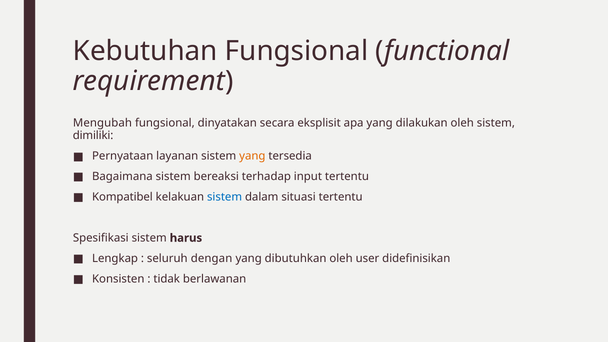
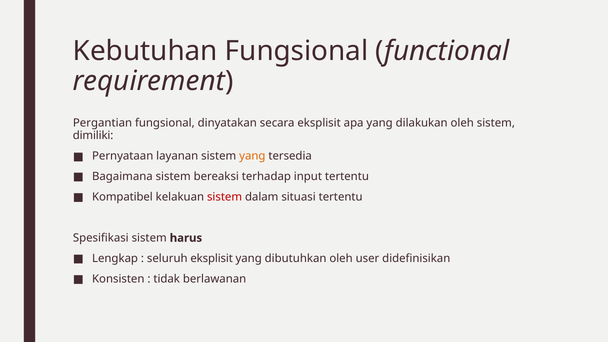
Mengubah: Mengubah -> Pergantian (103, 123)
sistem colour: blue -> red (225, 197)
seluruh dengan: dengan -> eksplisit (212, 258)
